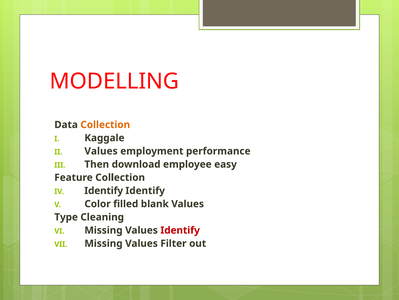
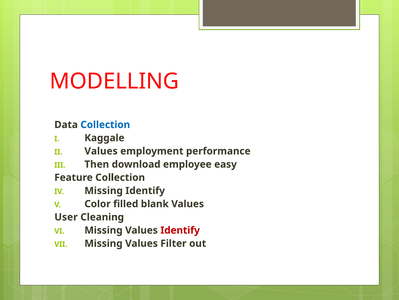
Collection colour: orange -> blue (105, 124)
Identify: Identify -> Missing (104, 190)
Type: Type -> User (66, 217)
